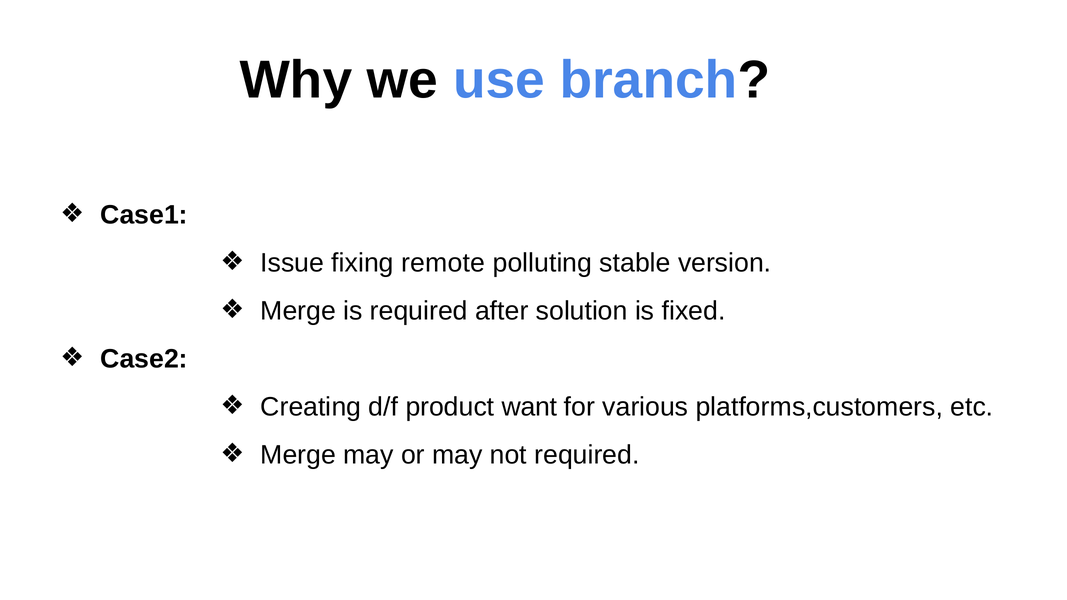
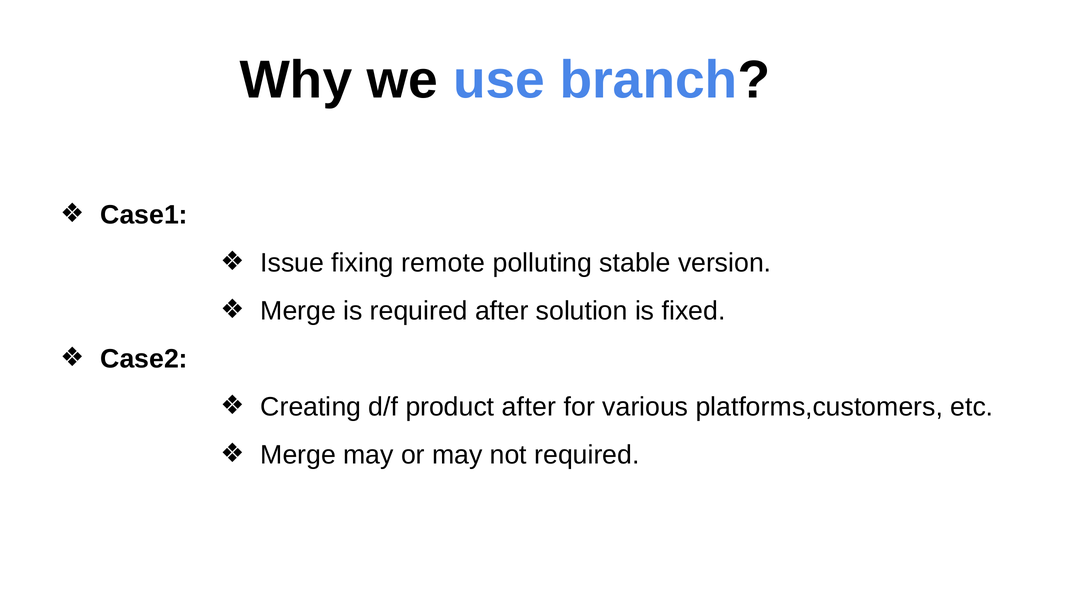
product want: want -> after (529, 407)
